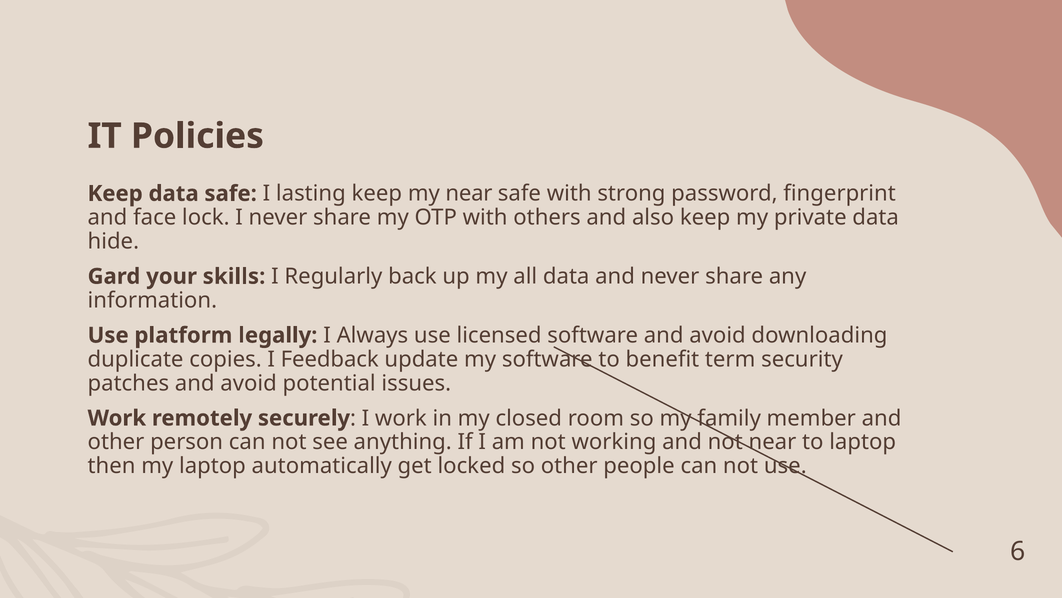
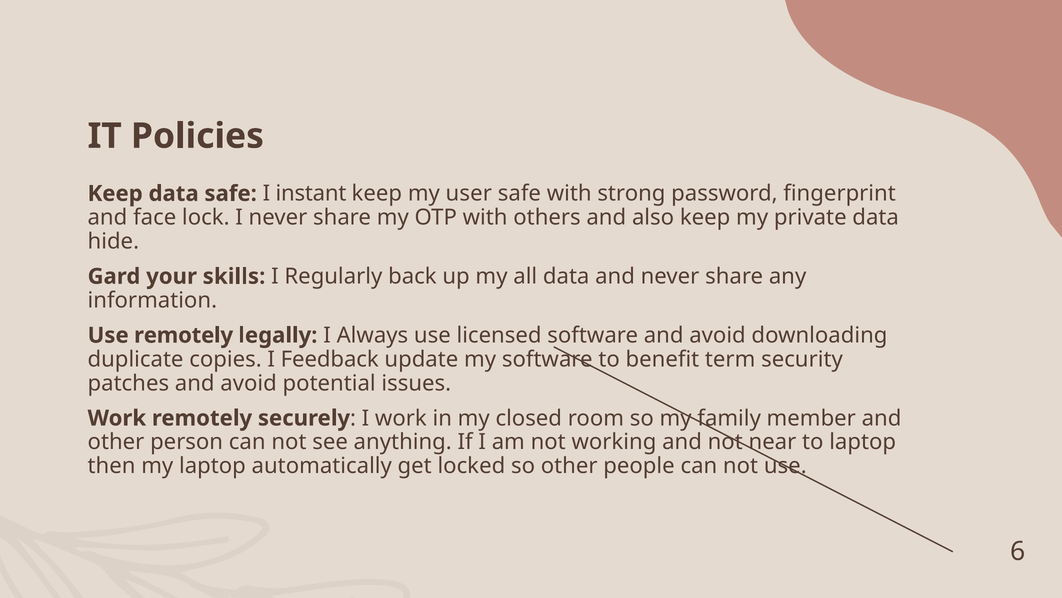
lasting: lasting -> instant (311, 193)
my near: near -> user (469, 193)
Use platform: platform -> remotely (184, 335)
